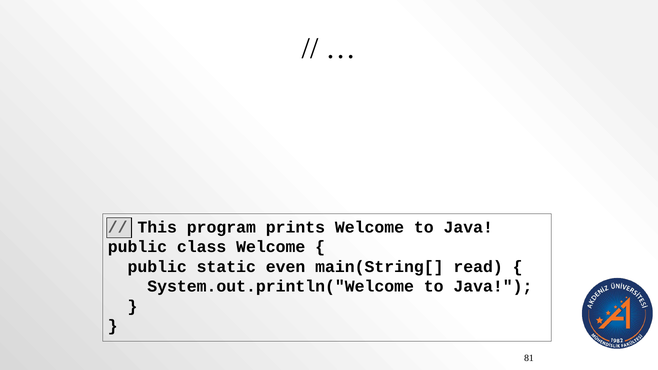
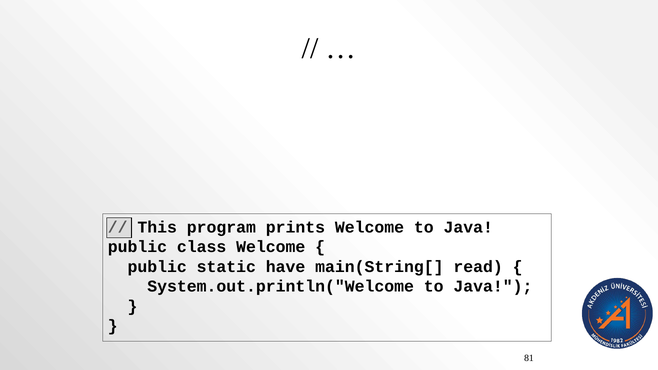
even: even -> have (286, 267)
